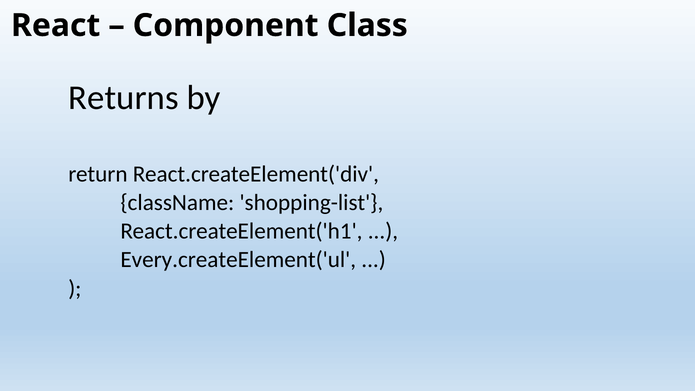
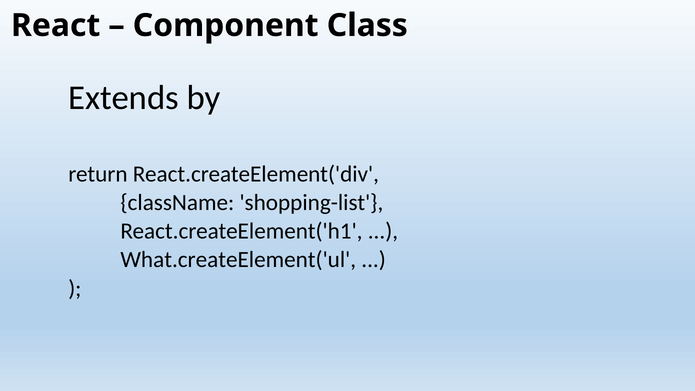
Returns: Returns -> Extends (124, 98)
Every.createElement('ul: Every.createElement('ul -> What.createElement('ul (238, 260)
